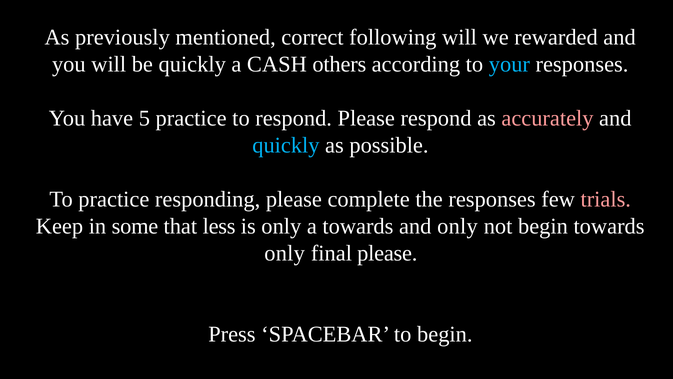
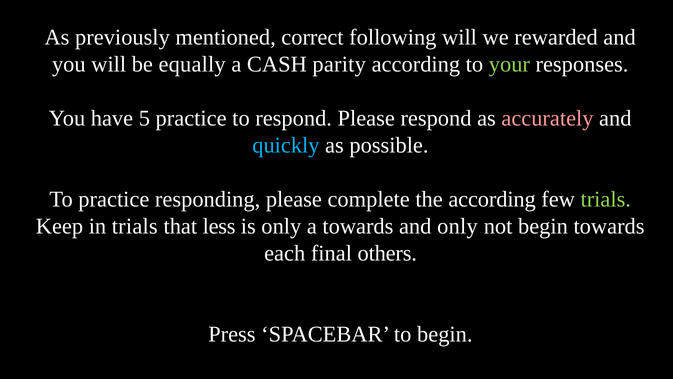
be quickly: quickly -> equally (192, 64)
others: others -> parity (339, 64)
your colour: light blue -> light green (509, 64)
the responses: responses -> according (492, 199)
trials colour: pink -> light green (606, 199)
in some: some -> trials (135, 226)
only: only -> each (285, 253)
final please: please -> others (387, 253)
